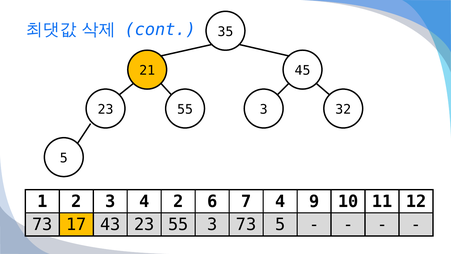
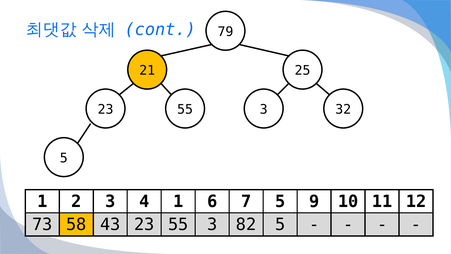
35: 35 -> 79 (225, 32)
45: 45 -> 25 (303, 70)
4 2: 2 -> 1 (178, 201)
7 4: 4 -> 5 (280, 201)
17: 17 -> 58 (76, 224)
3 73: 73 -> 82 (246, 224)
